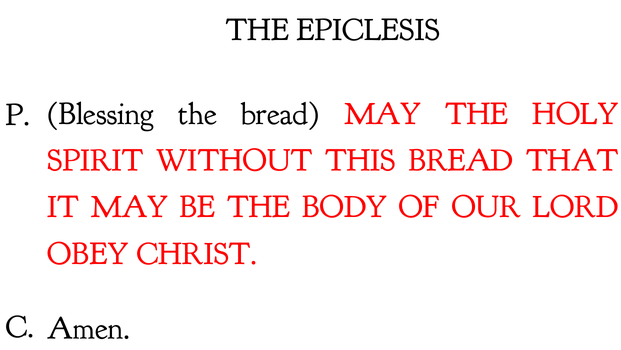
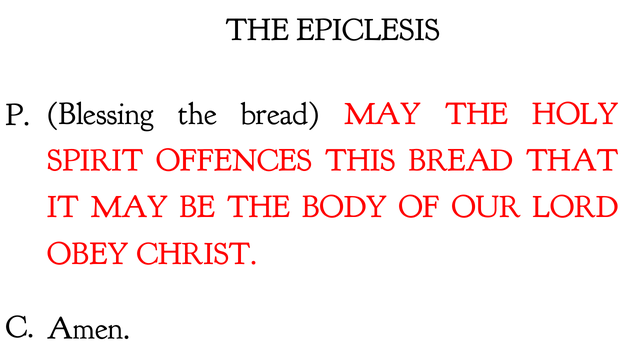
WITHOUT: WITHOUT -> OFFENCES (234, 160)
